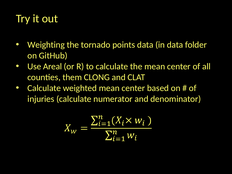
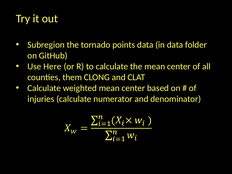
Weighting: Weighting -> Subregion (46, 45)
Areal: Areal -> Here (52, 66)
